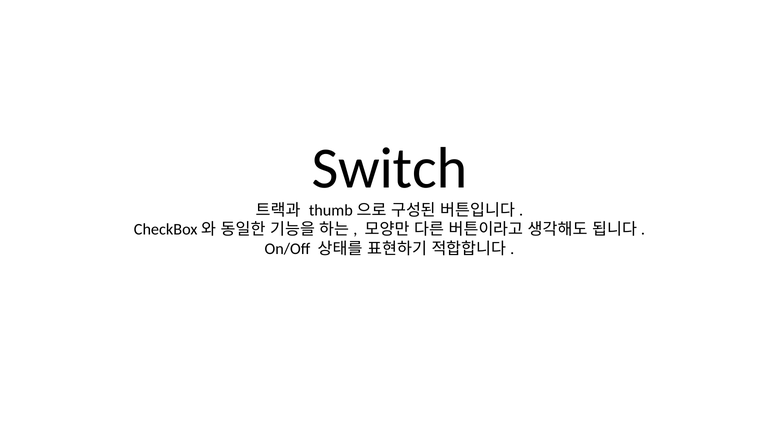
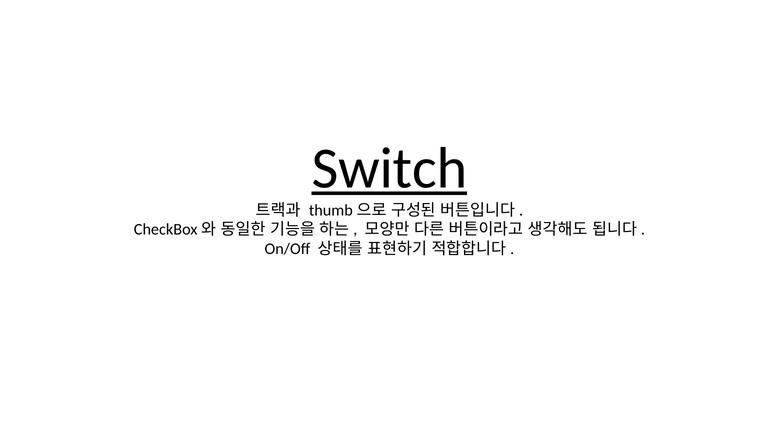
Switch underline: none -> present (389, 168)
